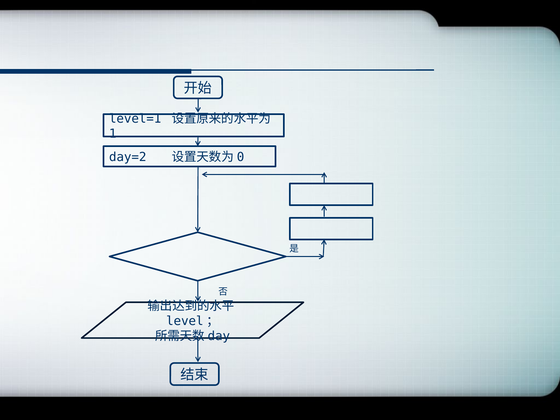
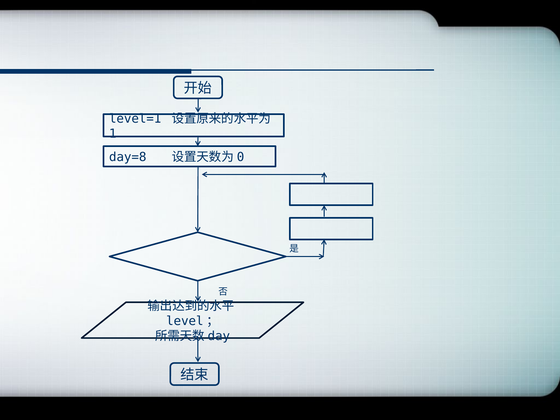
day=2: day=2 -> day=8 (128, 157)
